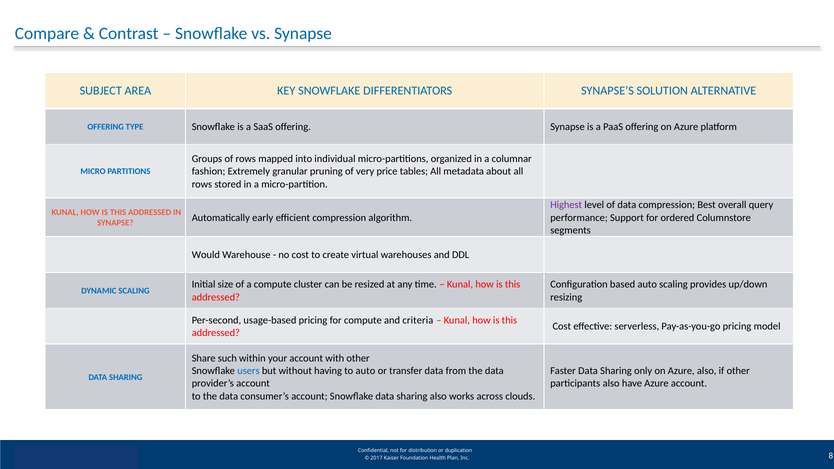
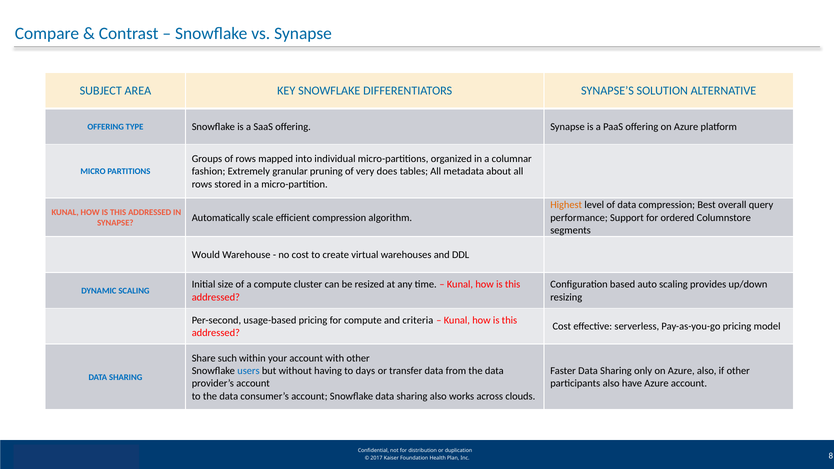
price: price -> does (387, 172)
Highest colour: purple -> orange (566, 205)
early: early -> scale (263, 218)
to auto: auto -> days (365, 371)
